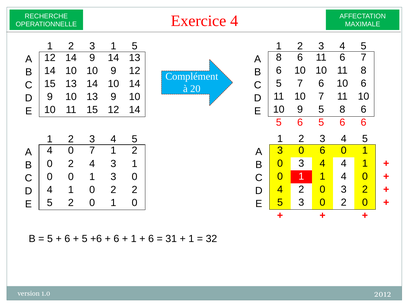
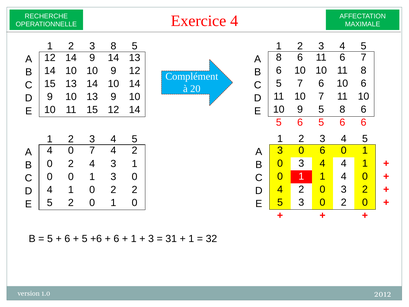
2 3 1: 1 -> 8 (113, 46)
7 1: 1 -> 4 (113, 151)
6: 6 -> 3 (151, 239)
